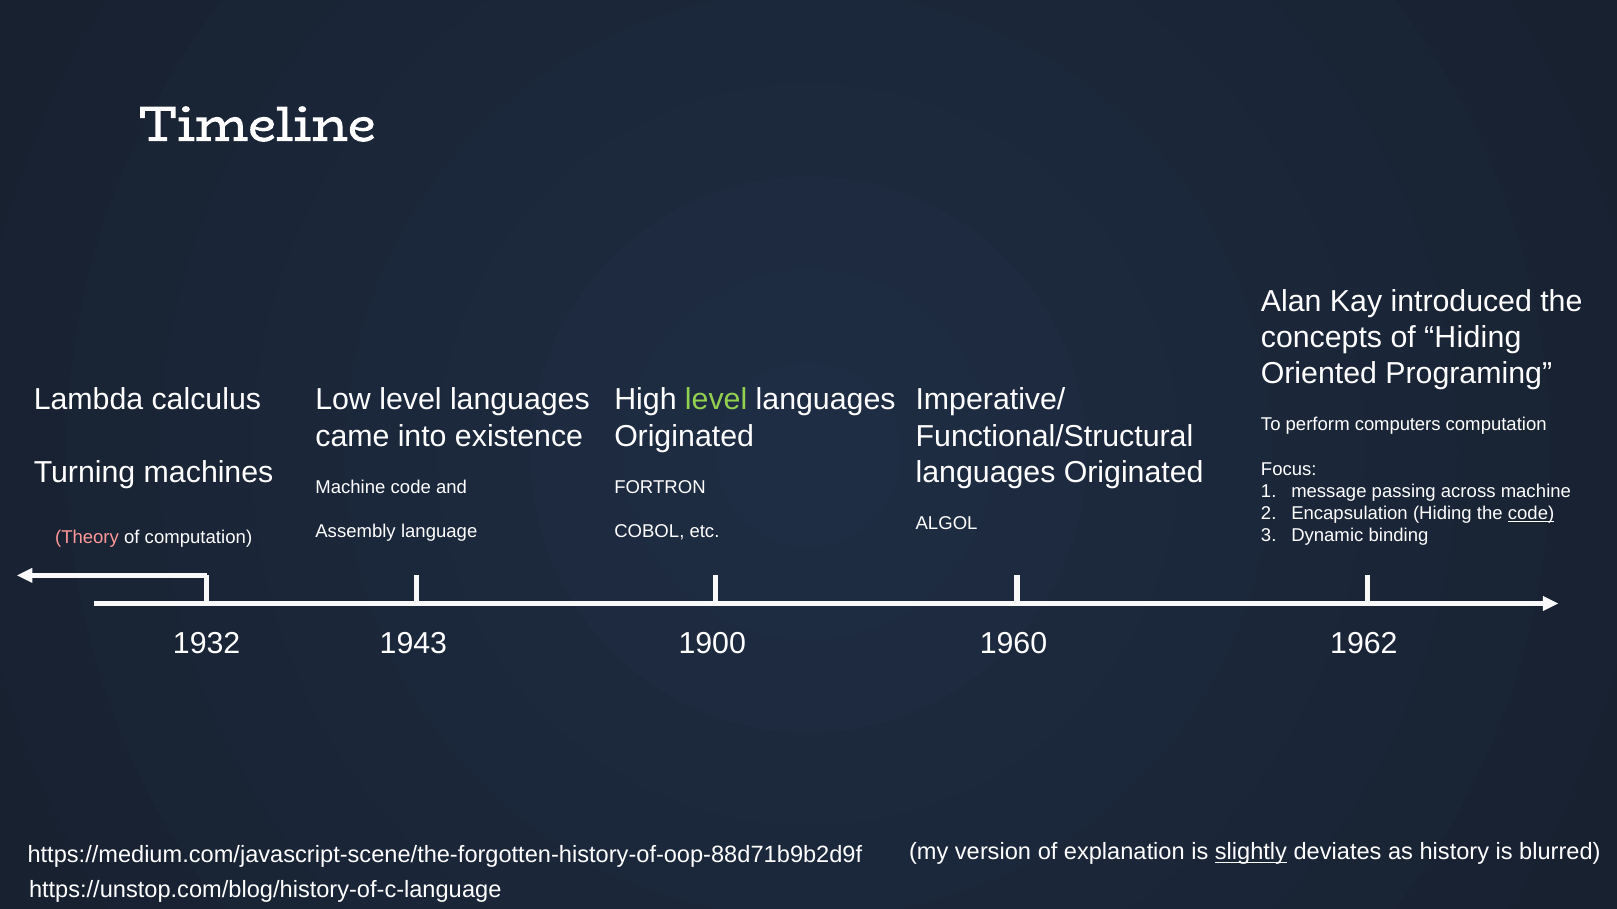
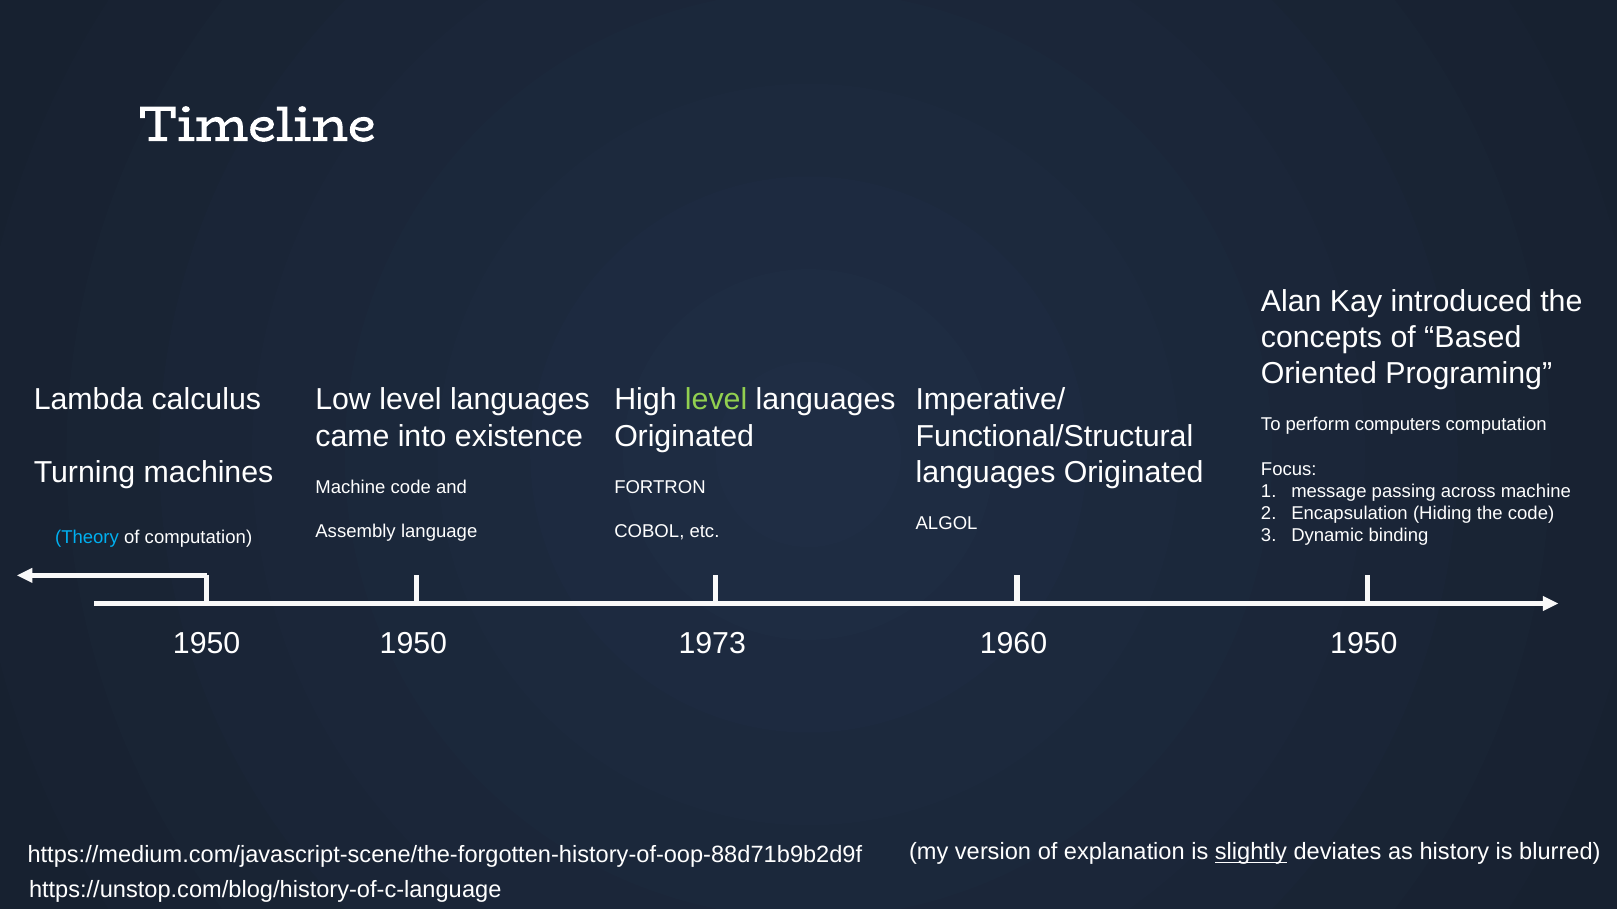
of Hiding: Hiding -> Based (1473, 338)
code underline: present -> none (1531, 514)
Theory colour: pink -> light blue (87, 538)
1932: 1932 -> 1950 (207, 644)
1943: 1943 -> 1950 (413, 644)
1900: 1900 -> 1973 (712, 644)
1962: 1962 -> 1950 (1364, 644)
